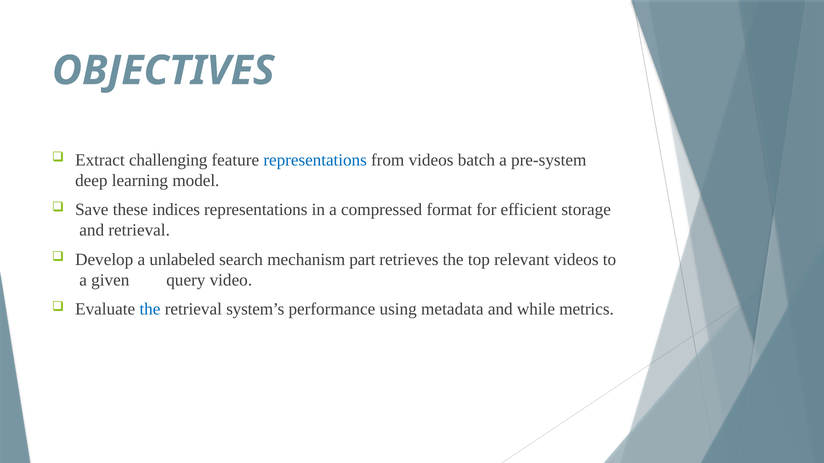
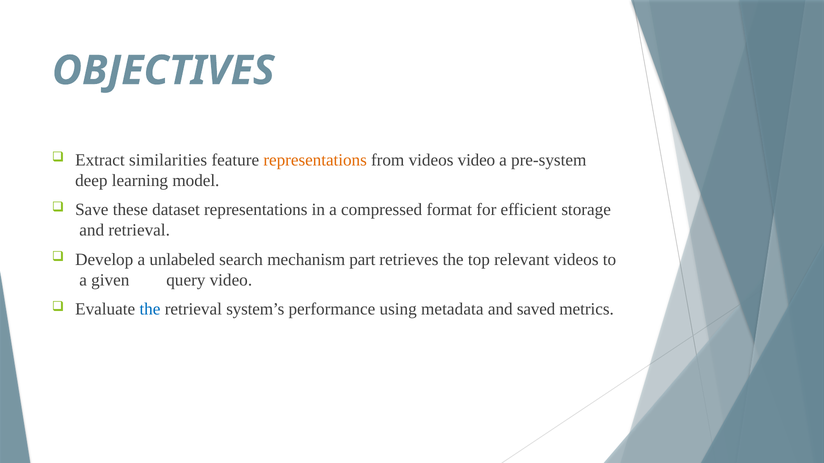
challenging: challenging -> similarities (168, 160)
representations colour: blue -> orange (315, 160)
videos batch: batch -> video (476, 160)
indices: indices -> dataset (176, 210)
while: while -> saved (536, 309)
